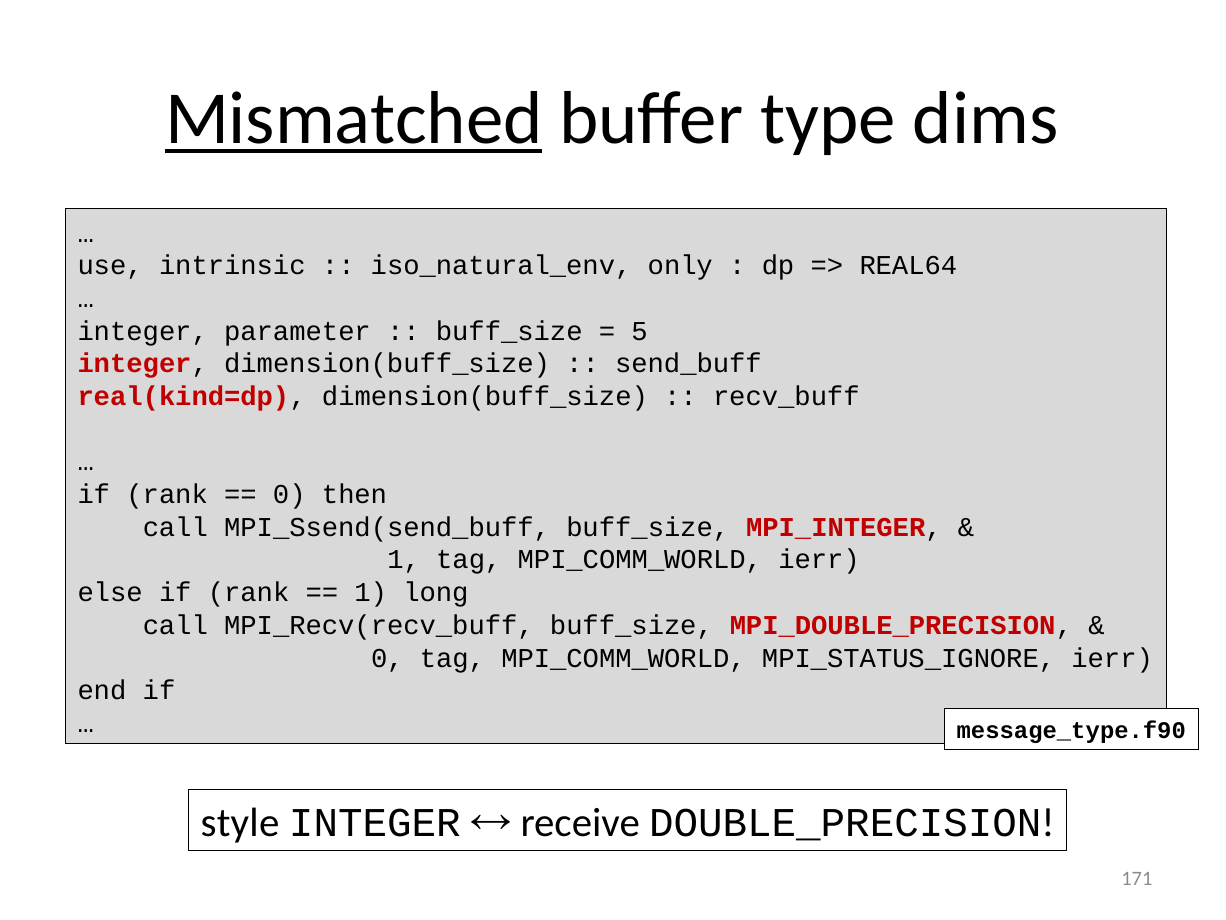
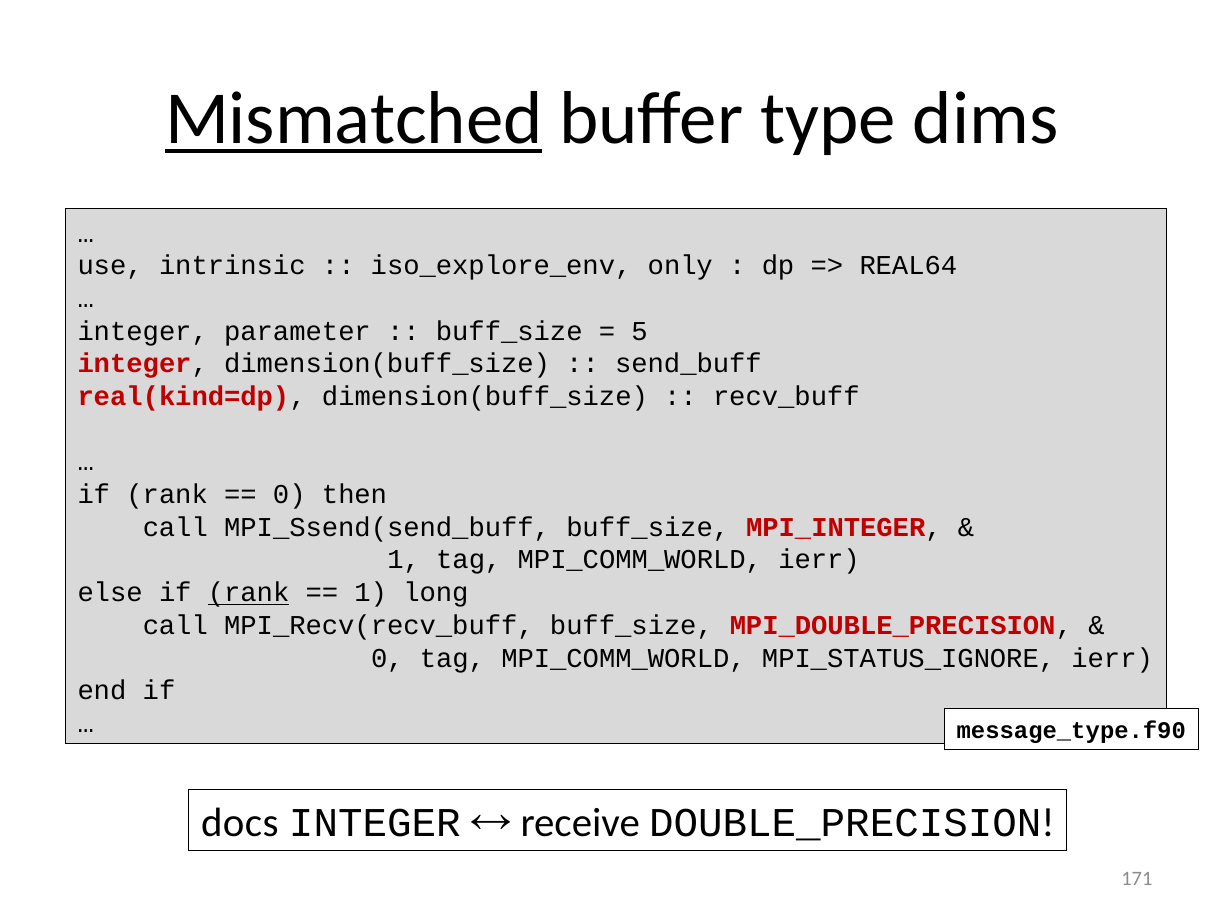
iso_natural_env: iso_natural_env -> iso_explore_env (501, 266)
rank underline: none -> present (249, 592)
style: style -> docs (240, 823)
